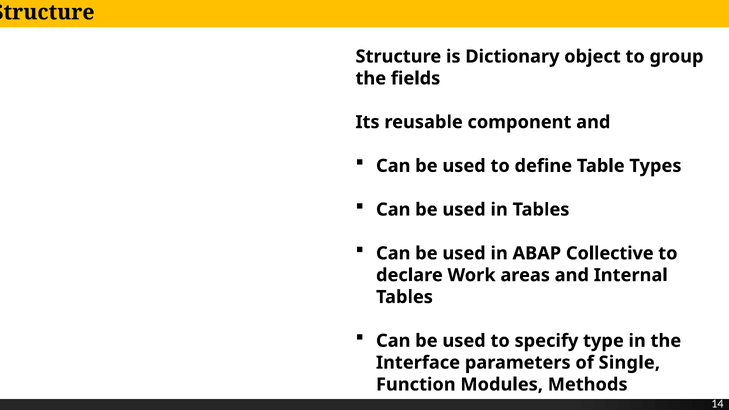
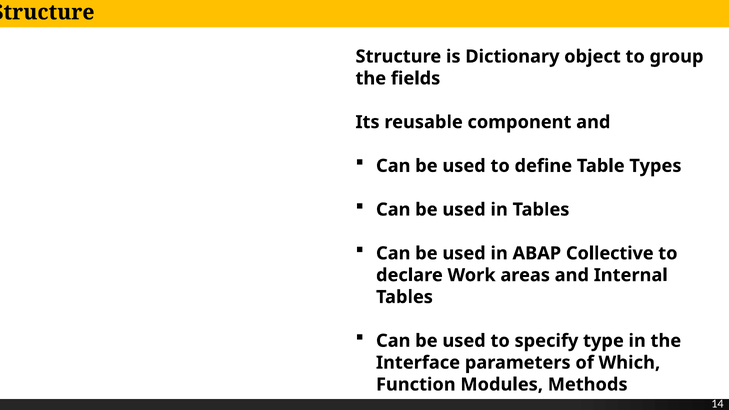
Single: Single -> Which (629, 363)
